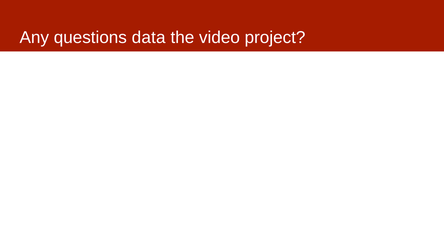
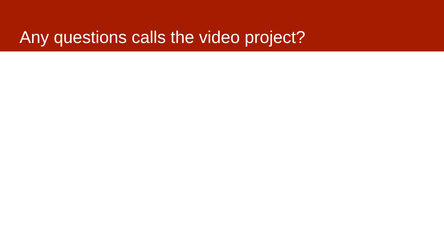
data: data -> calls (149, 38)
